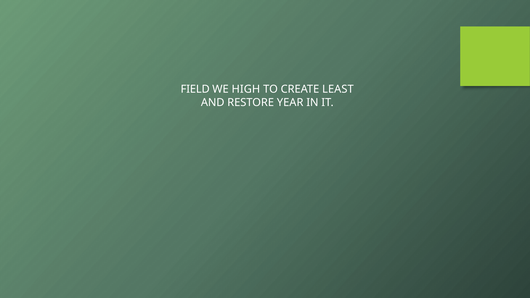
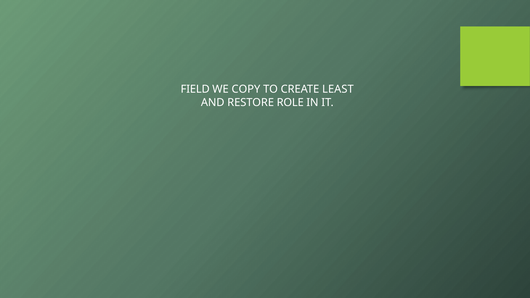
HIGH: HIGH -> COPY (246, 89)
YEAR: YEAR -> ROLE (290, 103)
